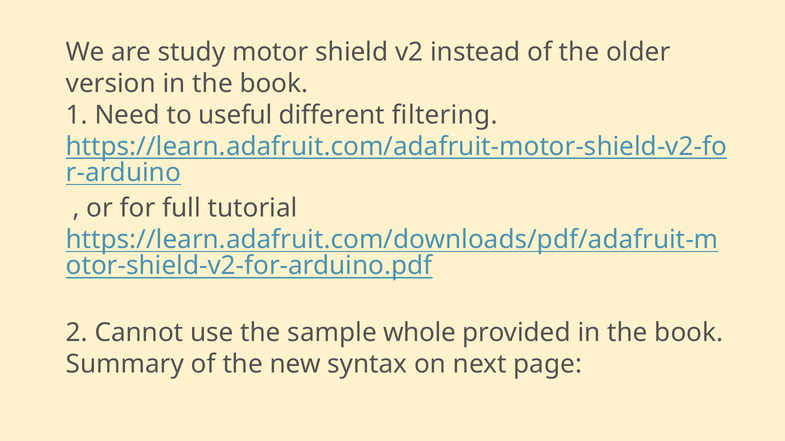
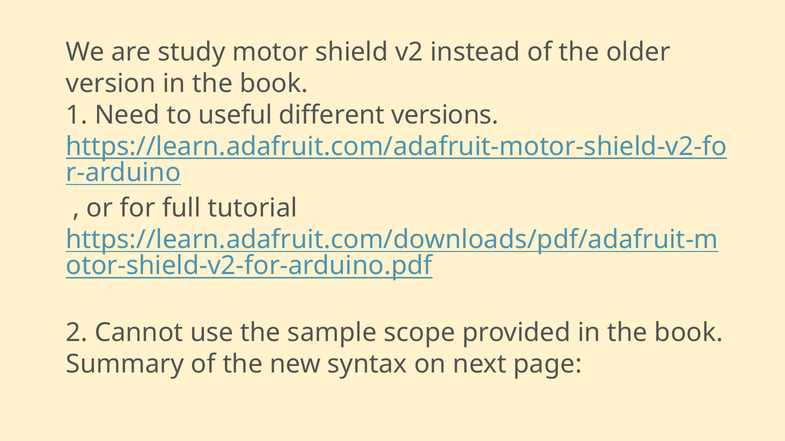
filtering: filtering -> versions (445, 115)
whole: whole -> scope (420, 333)
